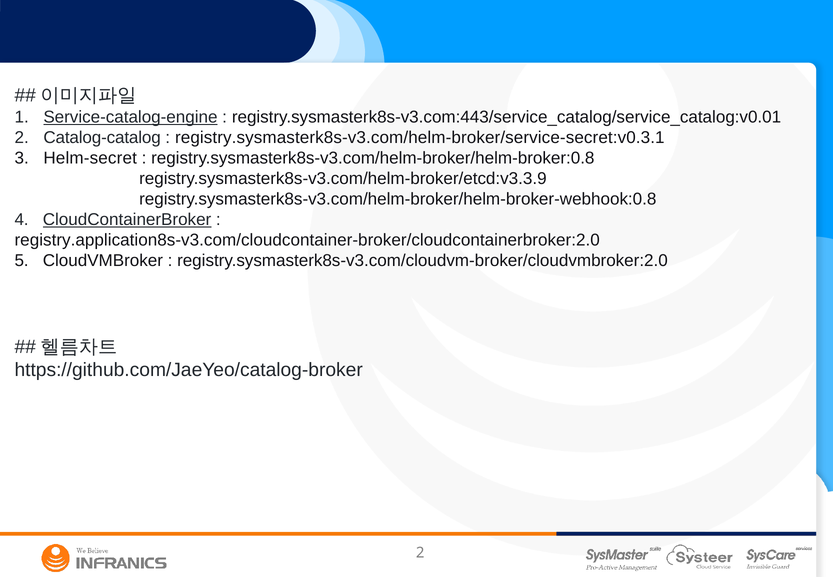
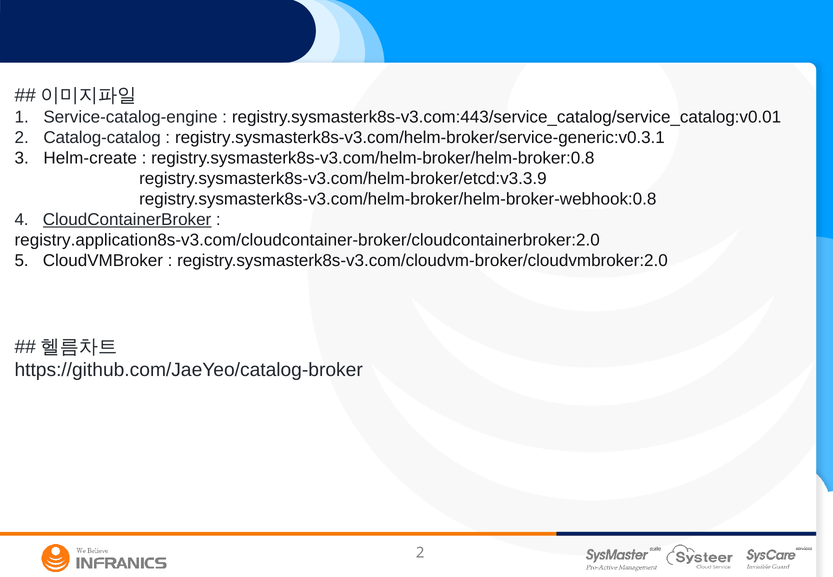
Service-catalog-engine underline: present -> none (130, 117)
registry.sysmasterk8s-v3.com/helm-broker/service-secret:v0.3.1: registry.sysmasterk8s-v3.com/helm-broker/service-secret:v0.3.1 -> registry.sysmasterk8s-v3.com/helm-broker/service-generic:v0.3.1 (420, 137)
Helm-secret: Helm-secret -> Helm-create (90, 158)
